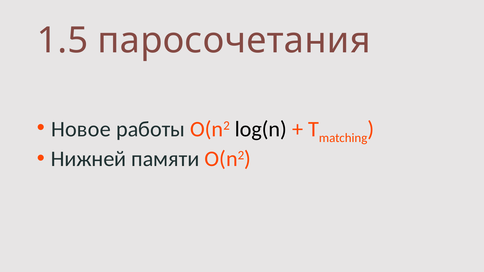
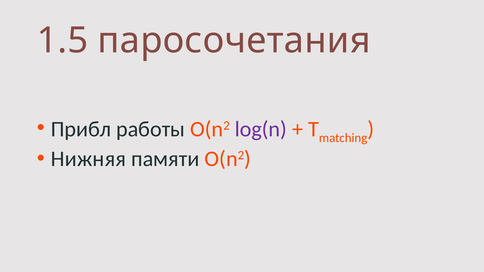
Новое: Новое -> Прибл (81, 129)
log(n colour: black -> purple (261, 129)
Нижней: Нижней -> Нижняя (88, 159)
